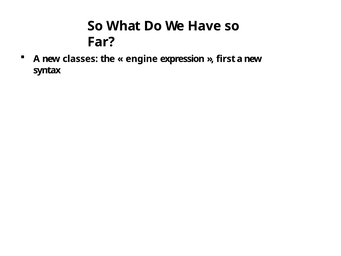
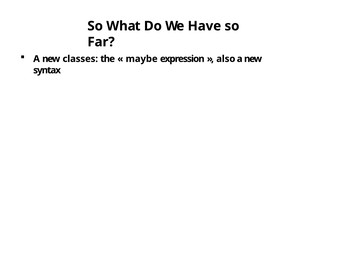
engine: engine -> maybe (142, 59)
first: first -> also (226, 59)
